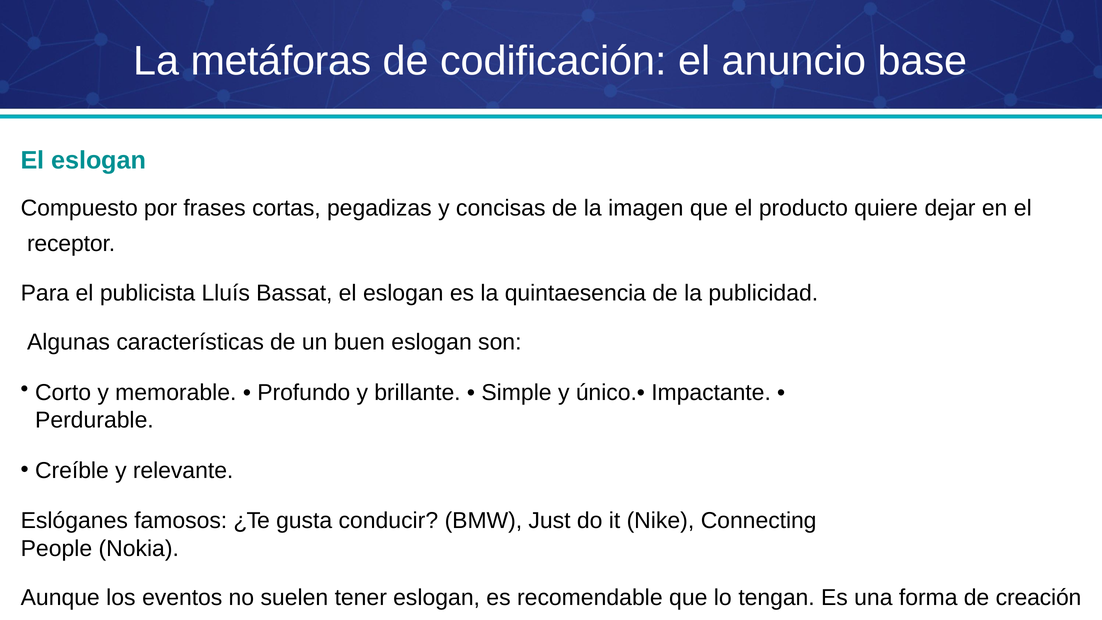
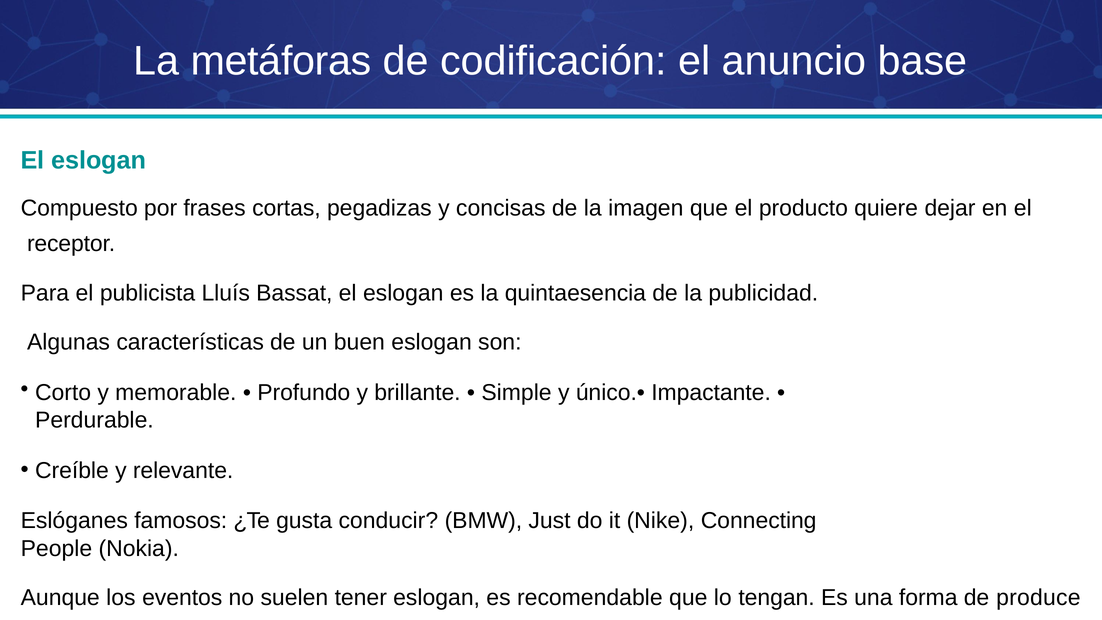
creación: creación -> produce (1038, 598)
